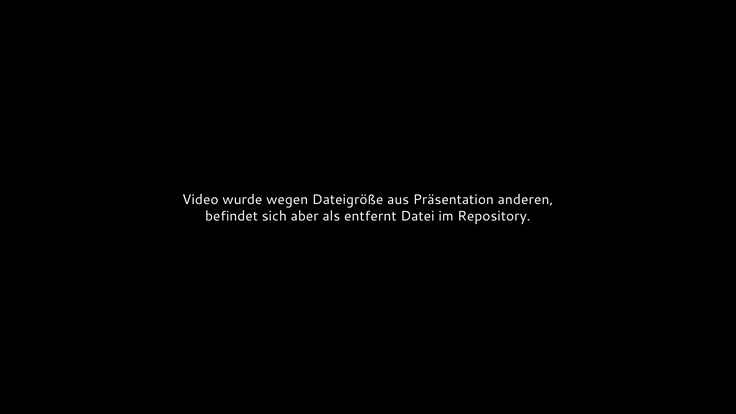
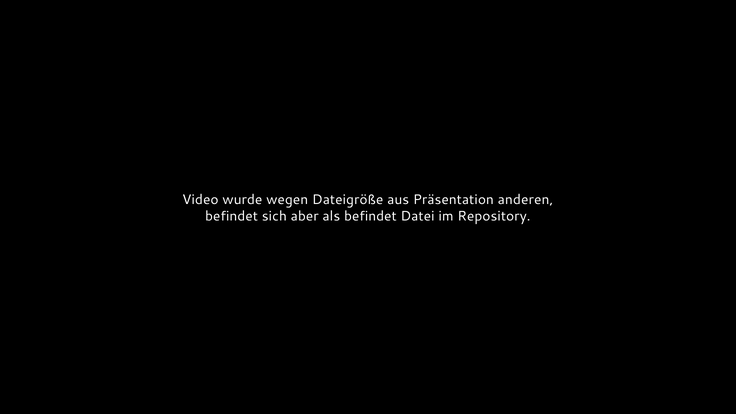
als entfernt: entfernt -> befindet (370, 216)
